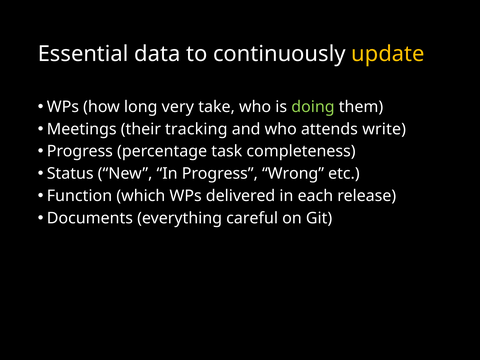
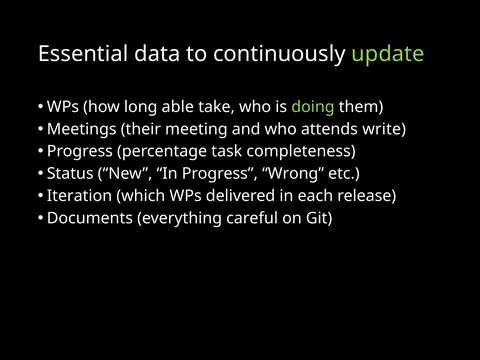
update colour: yellow -> light green (388, 54)
very: very -> able (178, 107)
tracking: tracking -> meeting (196, 129)
Function: Function -> Iteration (79, 196)
